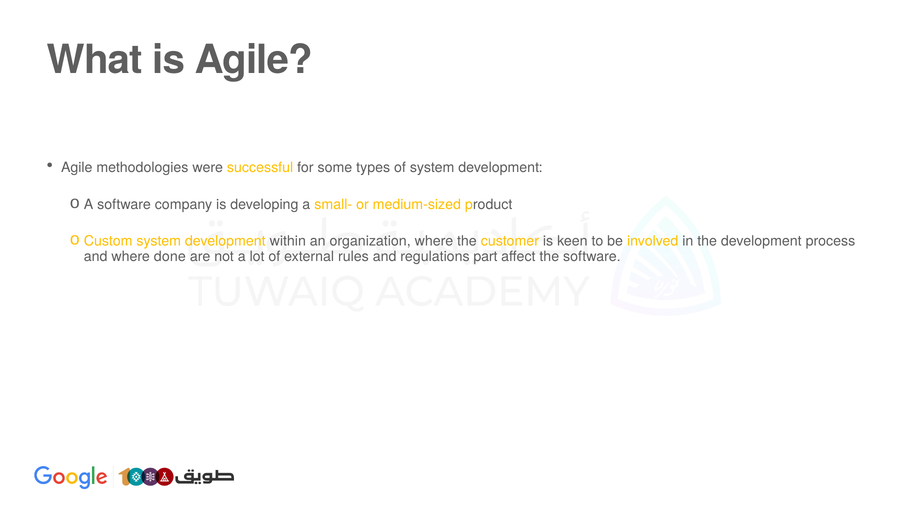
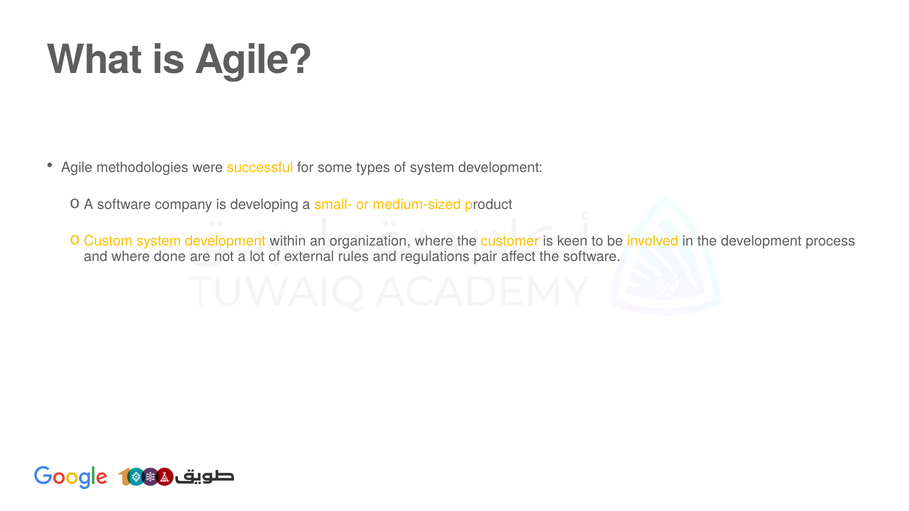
part: part -> pair (485, 256)
